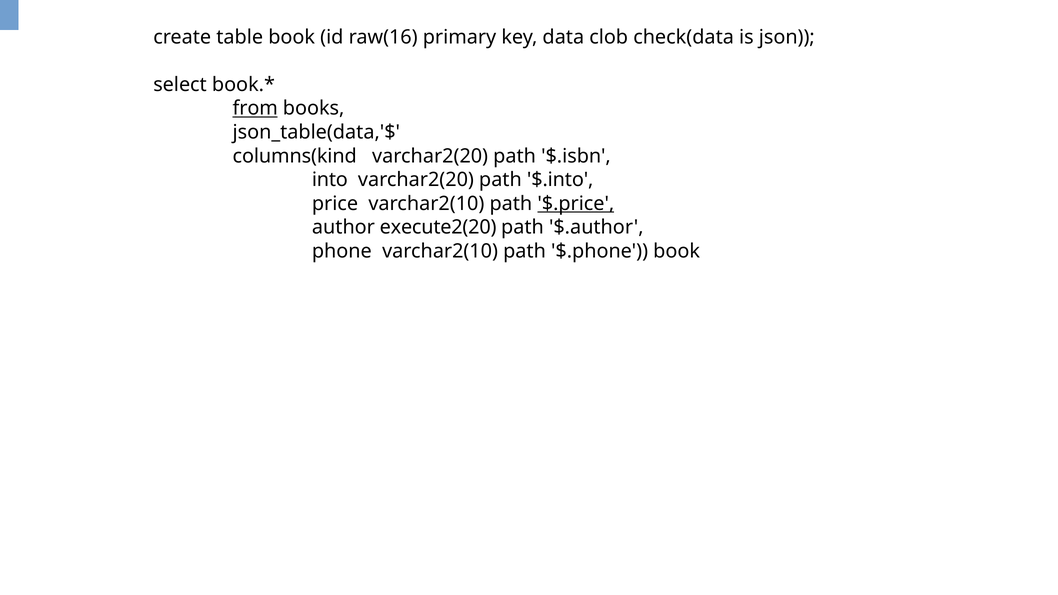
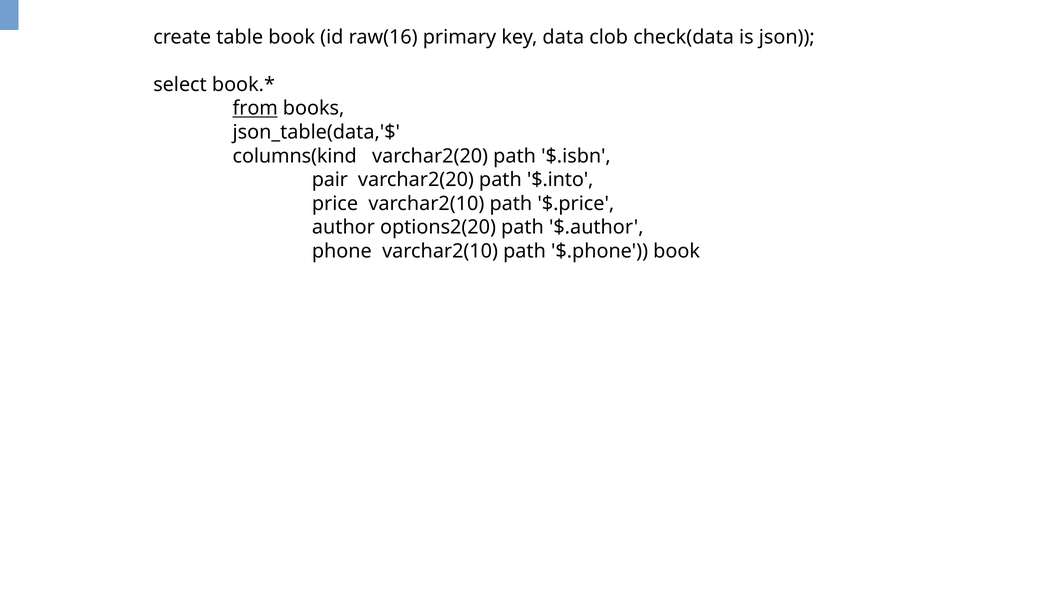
into: into -> pair (330, 180)
$.price underline: present -> none (576, 204)
execute2(20: execute2(20 -> options2(20 (438, 227)
